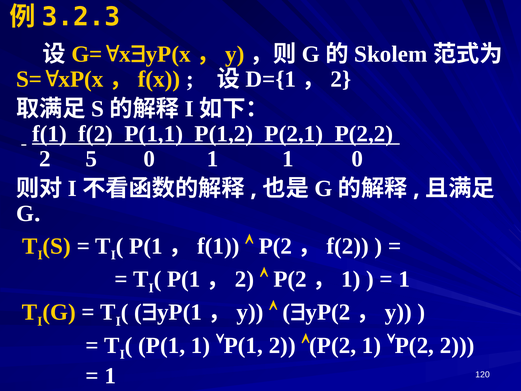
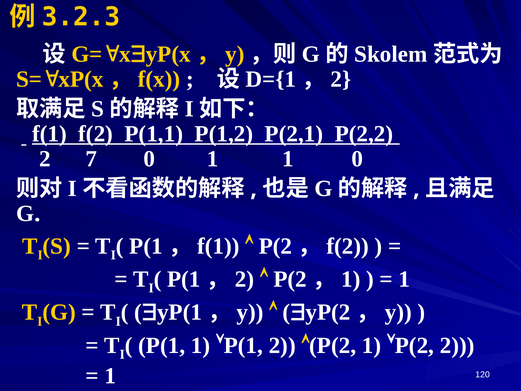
5: 5 -> 7 (91, 159)
